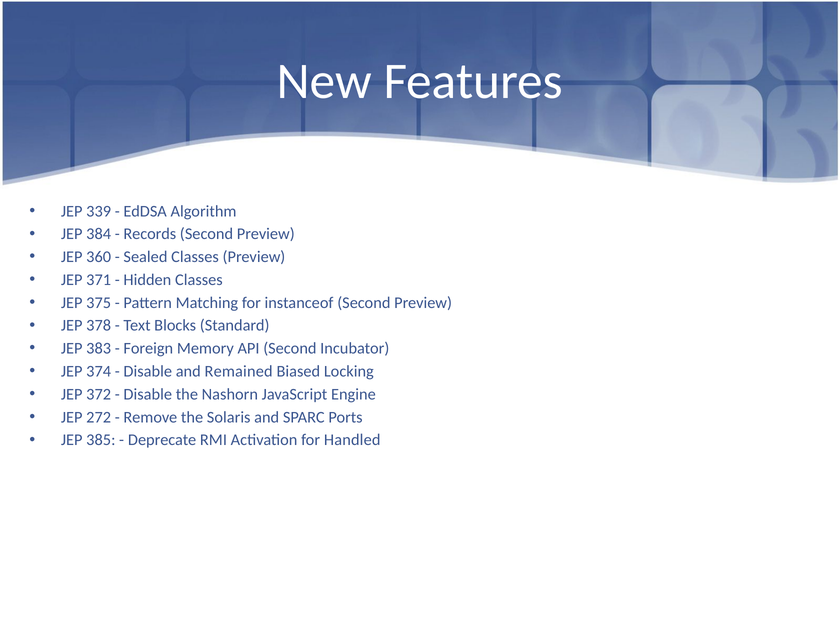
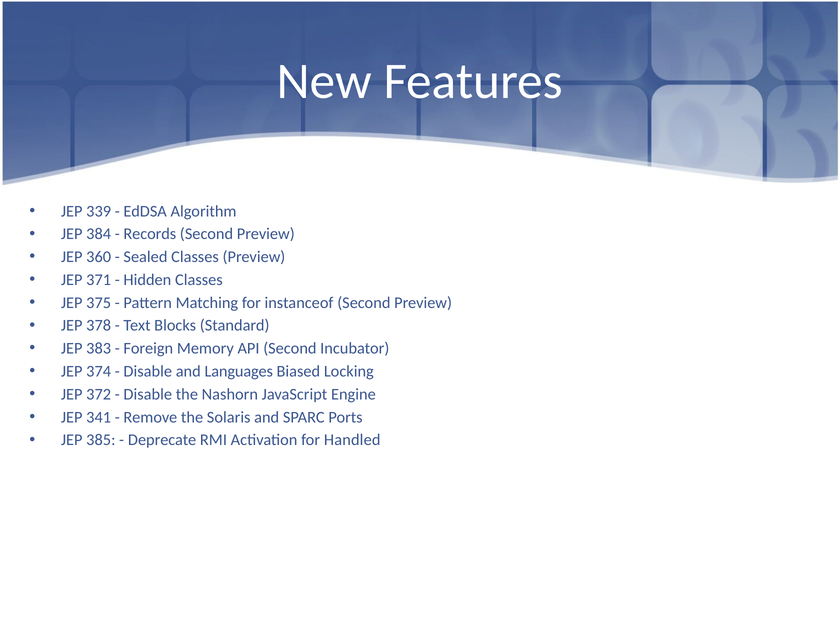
Remained: Remained -> Languages (239, 371)
272: 272 -> 341 (99, 417)
